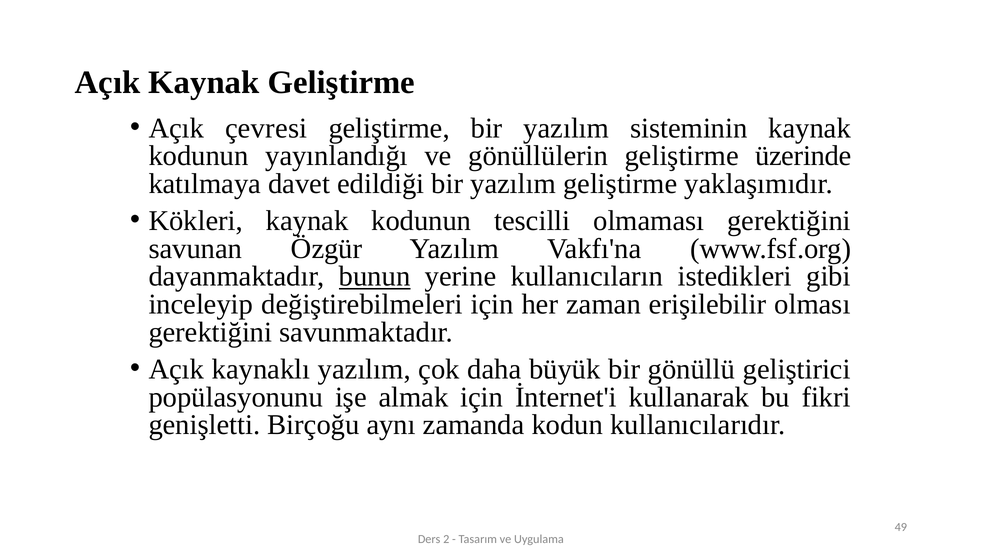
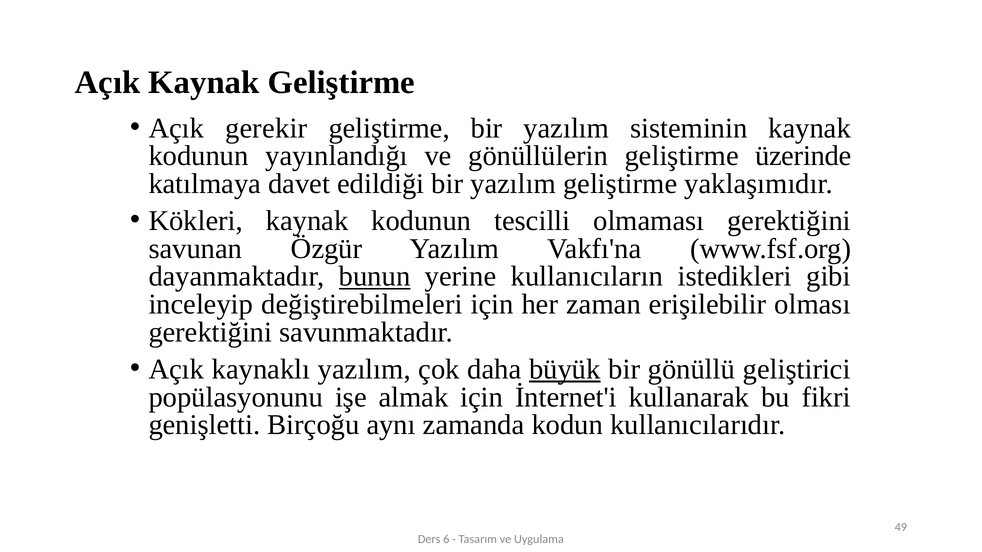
çevresi: çevresi -> gerekir (266, 128)
büyük underline: none -> present (565, 369)
2: 2 -> 6 (446, 539)
